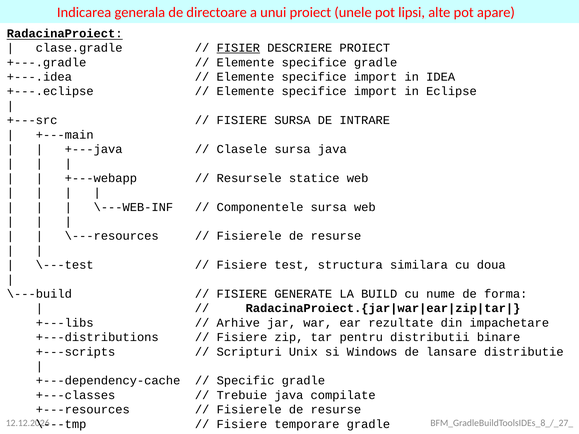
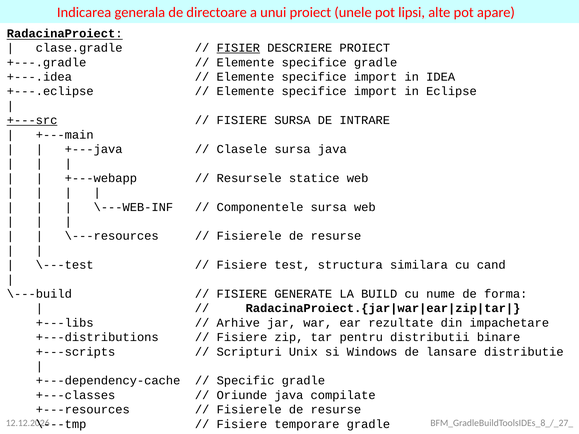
+---src underline: none -> present (32, 120)
doua: doua -> cand (491, 265)
Trebuie: Trebuie -> Oriunde (242, 395)
